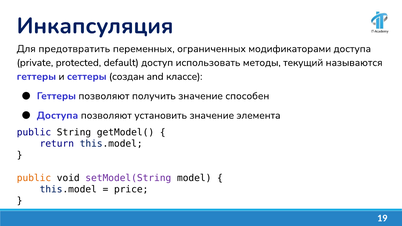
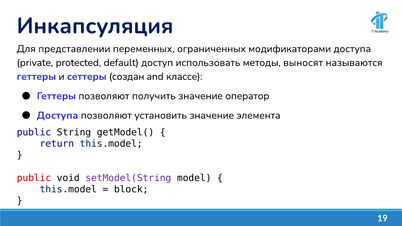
предотвратить: предотвратить -> представлении (74, 49)
текущий: текущий -> выносят (303, 63)
способен: способен -> оператор (247, 96)
public colour: orange -> red (34, 178)
price: price -> block (131, 189)
